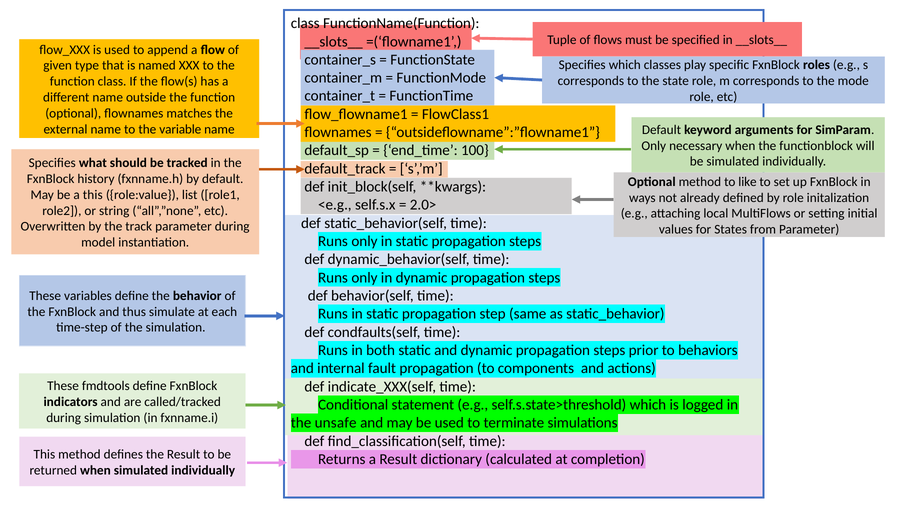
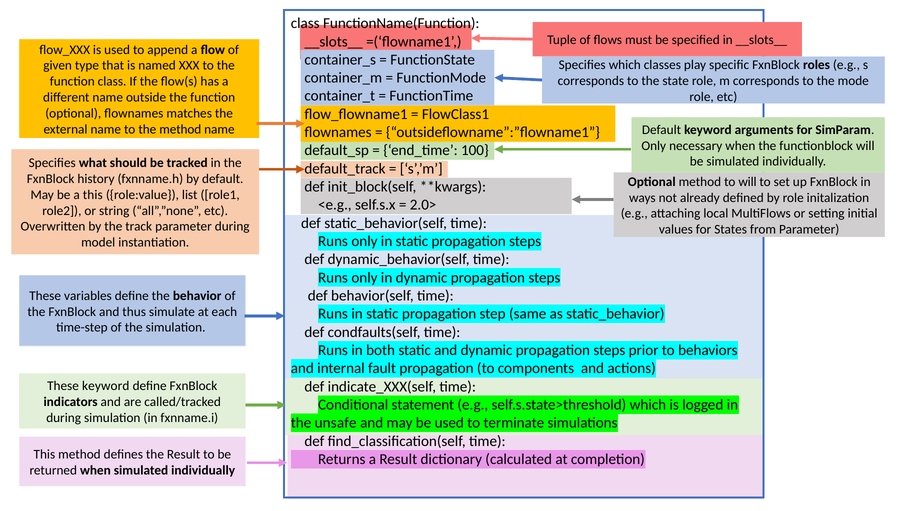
the variable: variable -> method (180, 129)
to like: like -> will (748, 182)
These fmdtools: fmdtools -> keyword (106, 386)
